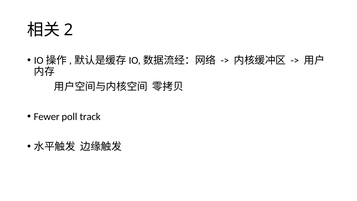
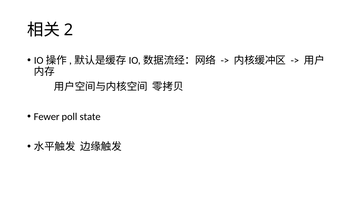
track: track -> state (90, 117)
